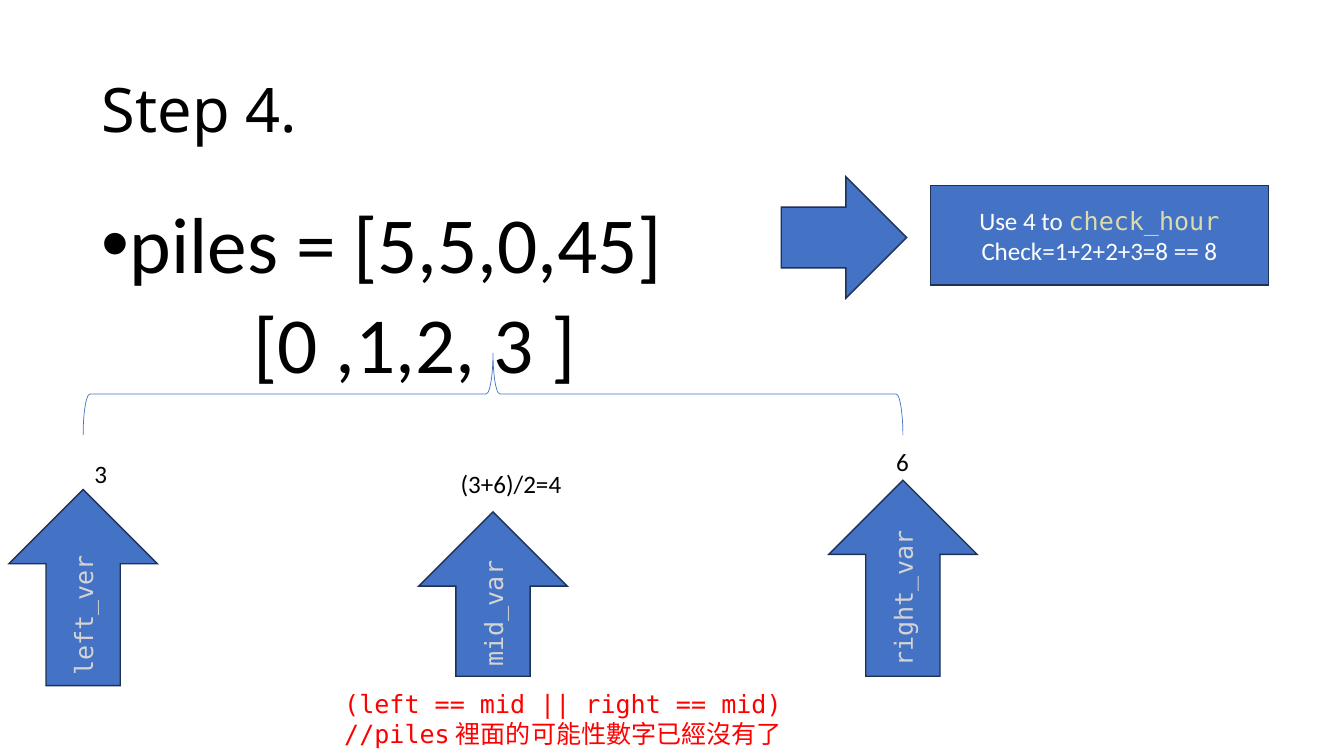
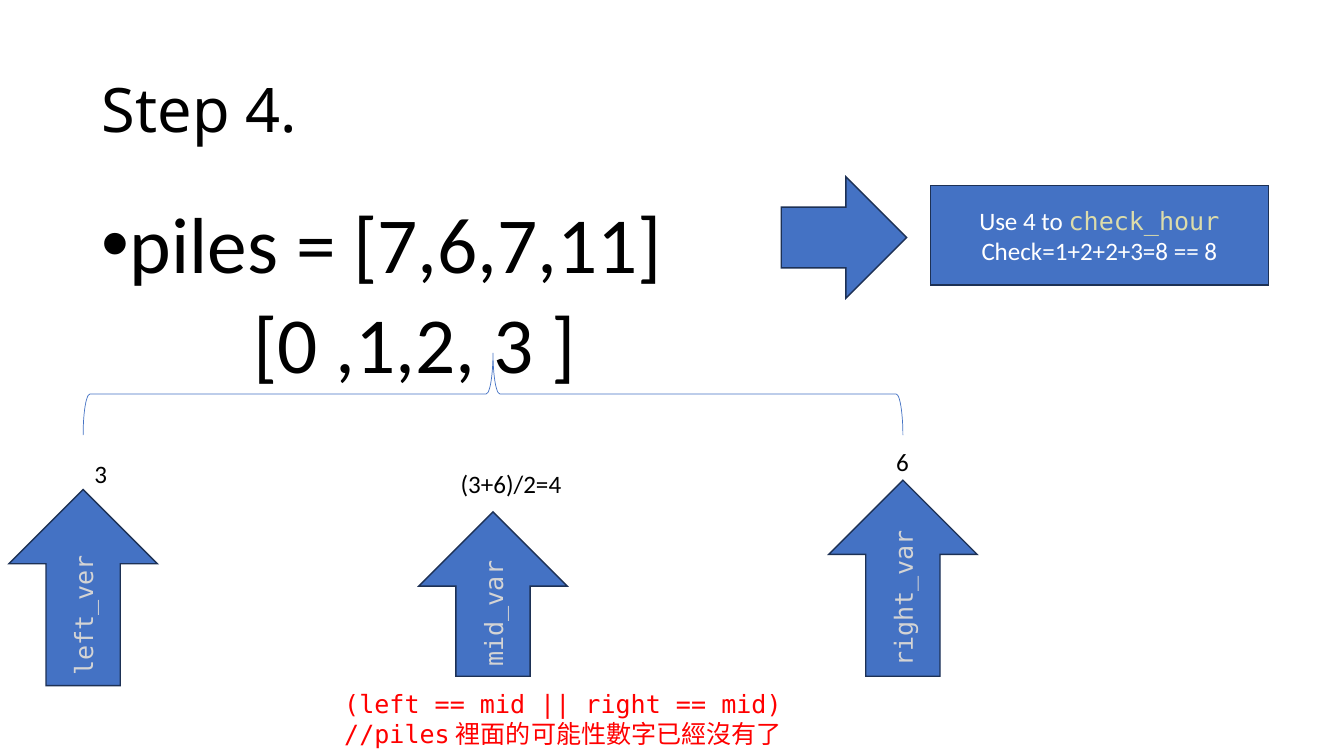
5,5,0,45: 5,5,0,45 -> 7,6,7,11 (508, 248)
